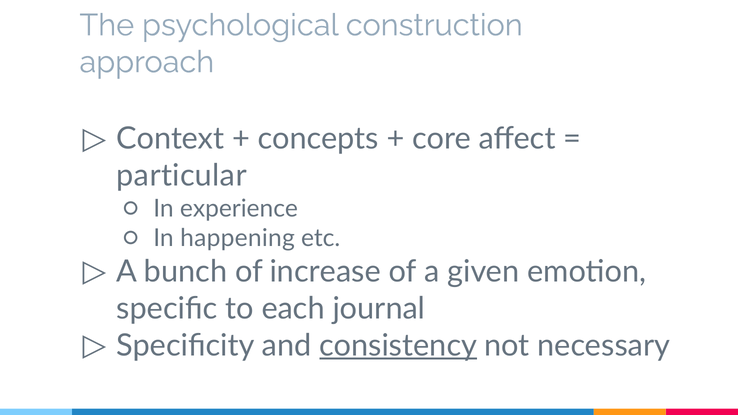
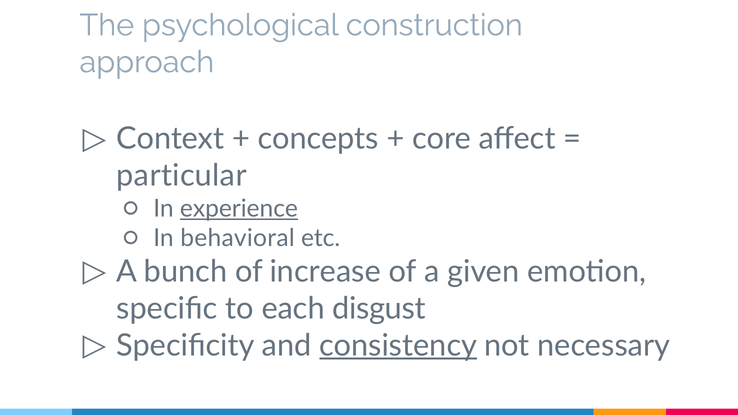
experience underline: none -> present (239, 209)
happening: happening -> behavioral (238, 238)
journal: journal -> disgust (379, 309)
